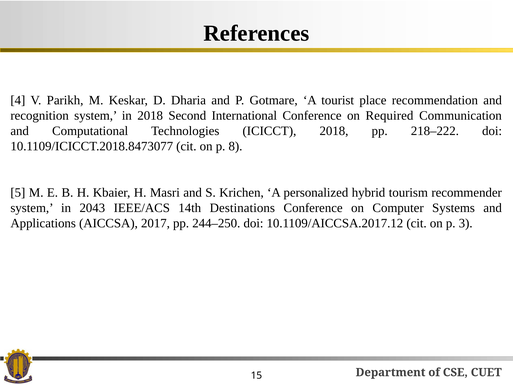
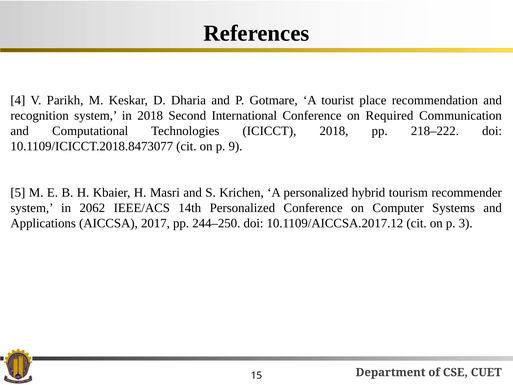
8: 8 -> 9 (235, 146)
2043: 2043 -> 2062 (92, 208)
14th Destinations: Destinations -> Personalized (242, 208)
